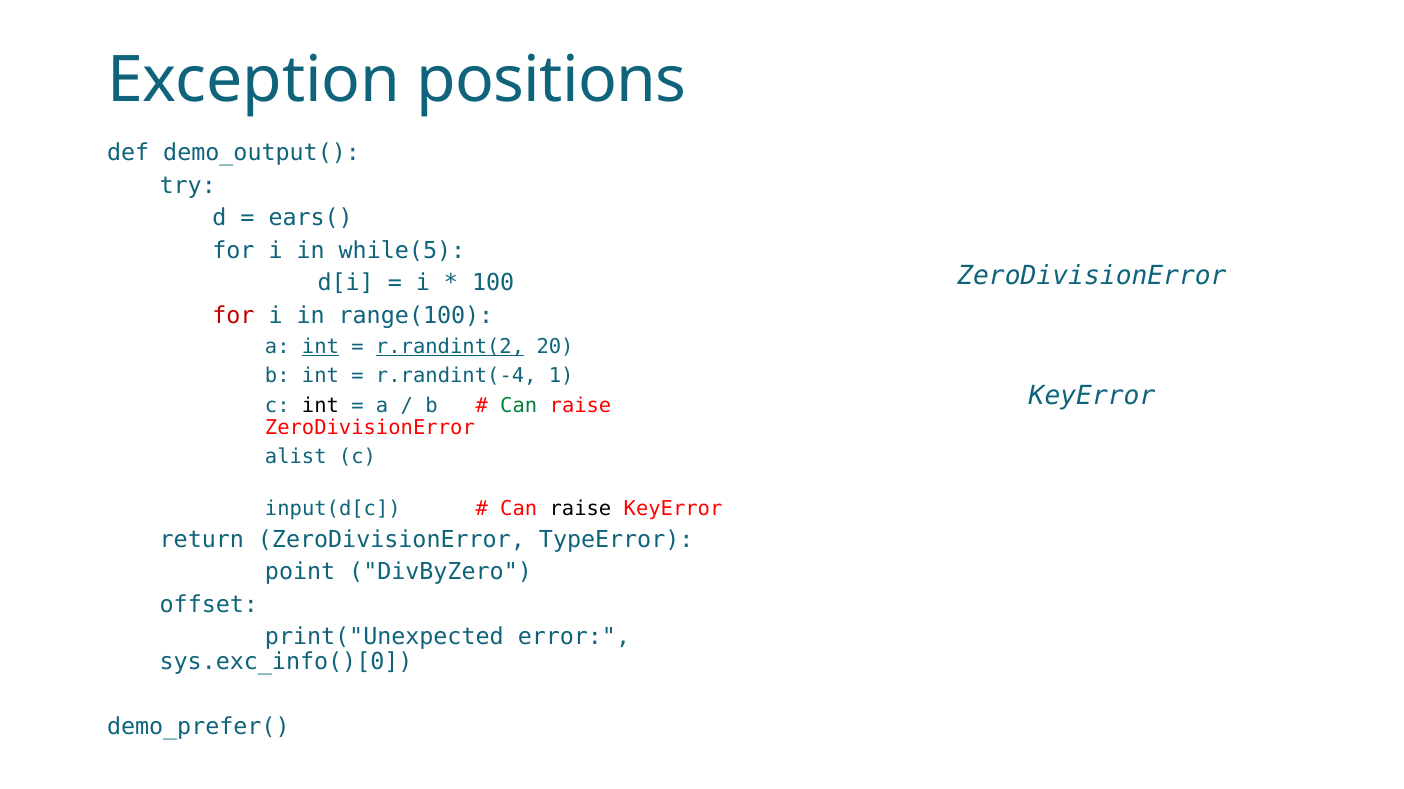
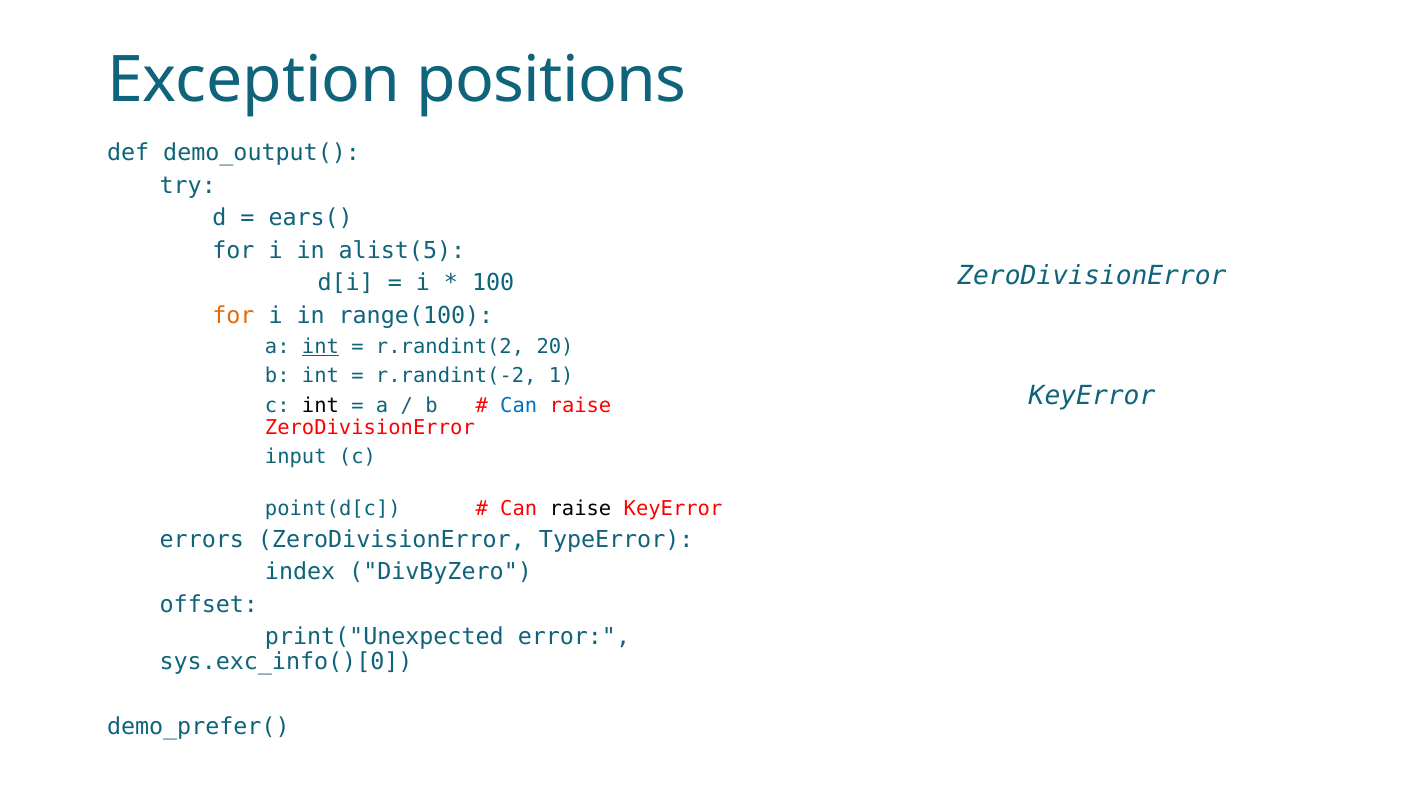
while(5: while(5 -> alist(5 (402, 251)
for colour: red -> orange (233, 316)
r.randint(2 underline: present -> none (450, 347)
r.randint(-4: r.randint(-4 -> r.randint(-2 (456, 376)
Can colour: green -> blue (519, 406)
alist: alist -> input (296, 457)
input(d[c: input(d[c -> point(d[c (333, 509)
return: return -> errors (202, 540)
point: point -> index (300, 572)
